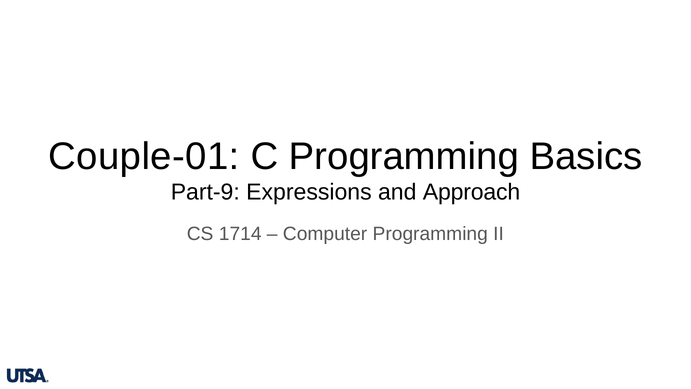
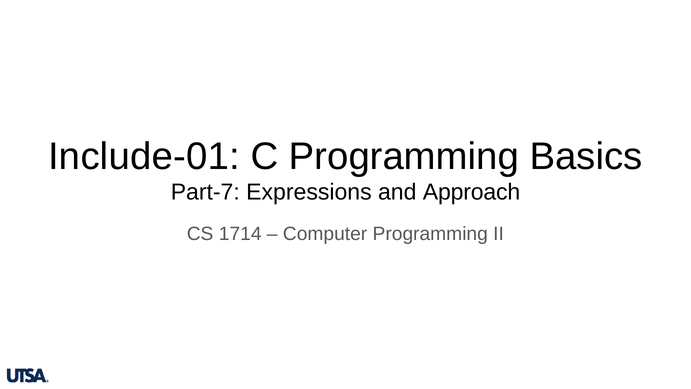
Couple-01: Couple-01 -> Include-01 (144, 156)
Part-9: Part-9 -> Part-7 (205, 192)
